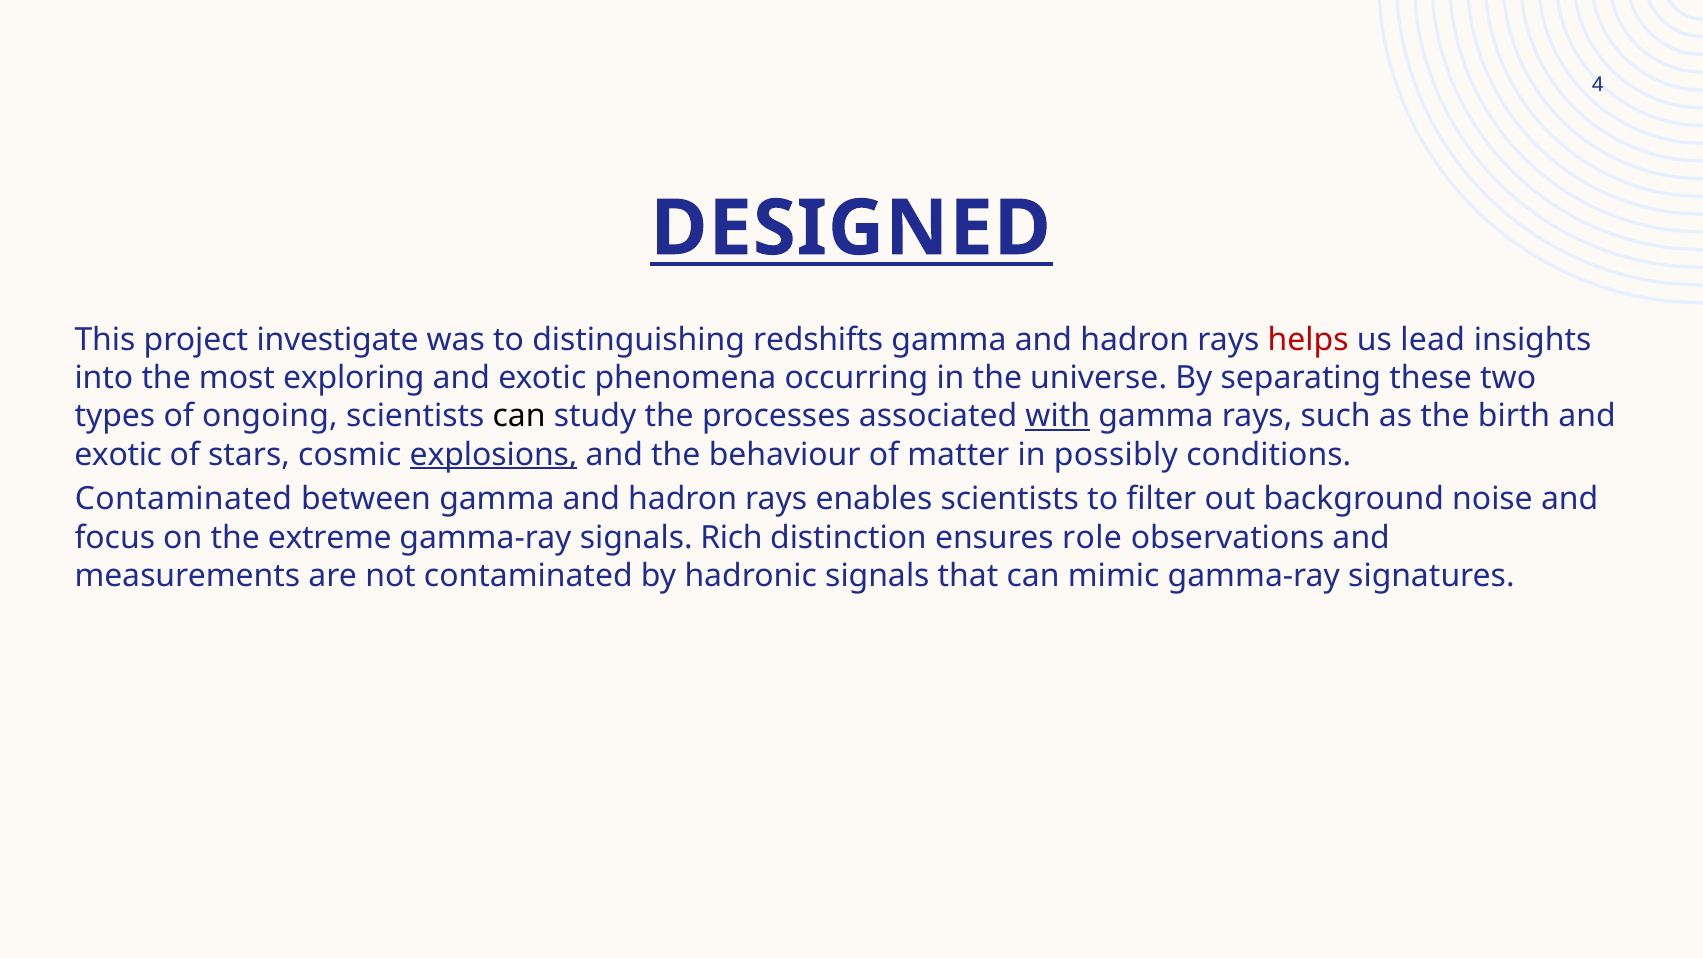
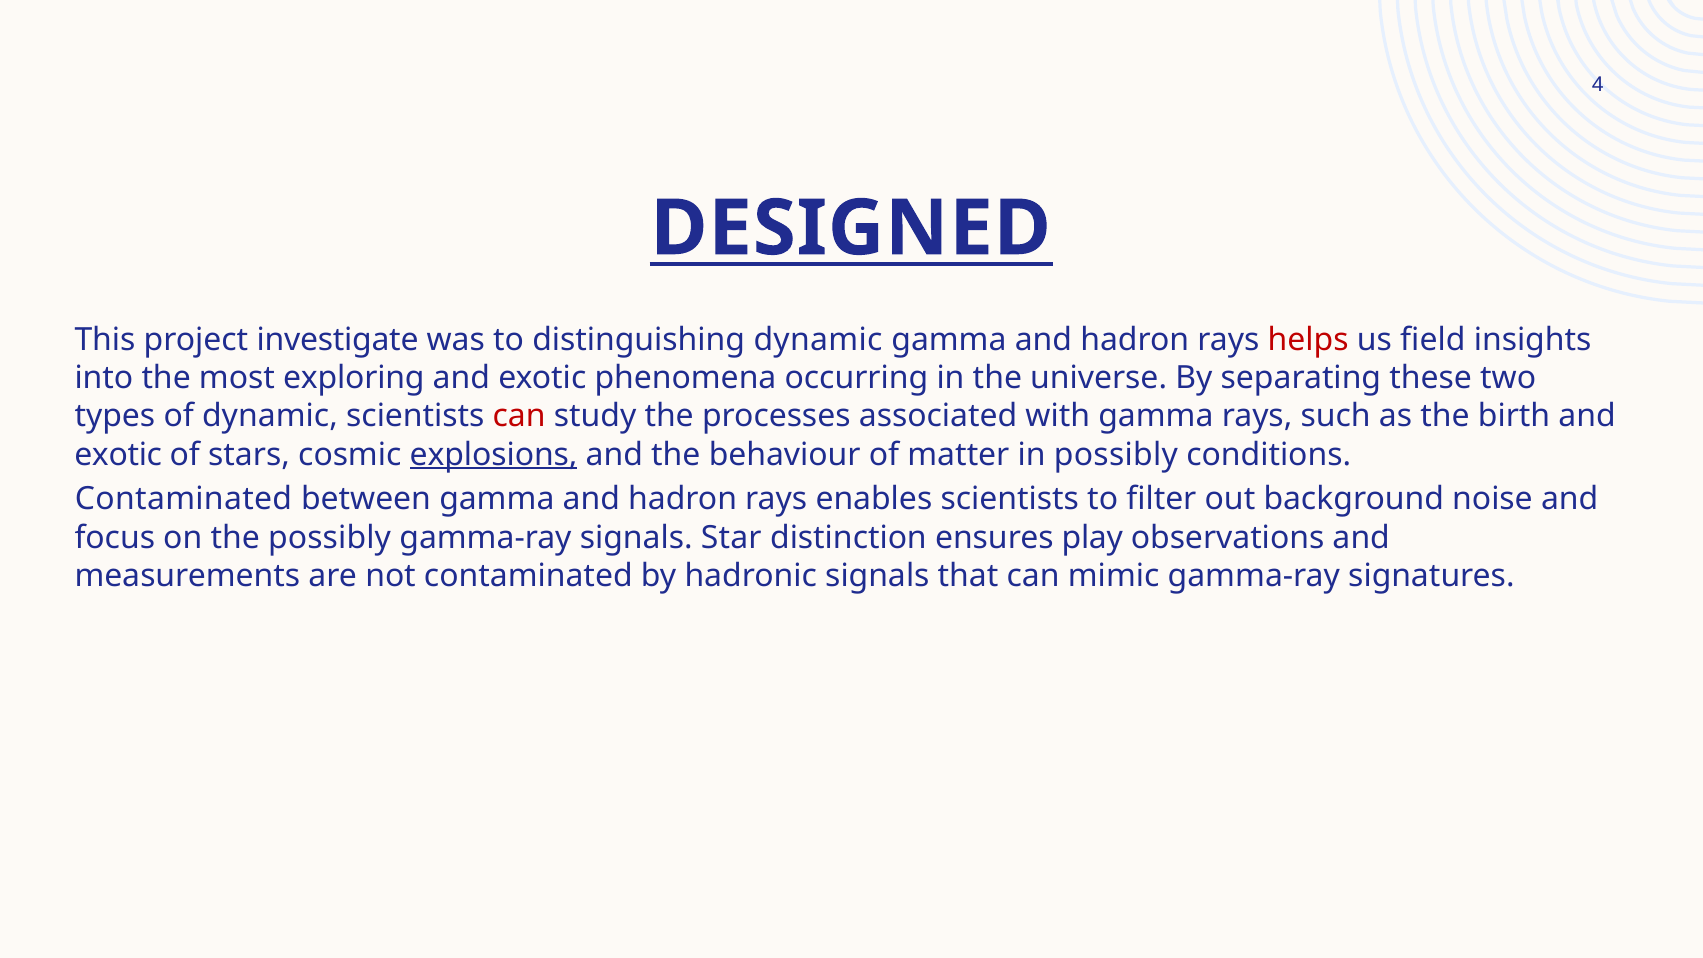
distinguishing redshifts: redshifts -> dynamic (818, 340)
lead: lead -> field (1433, 340)
of ongoing: ongoing -> dynamic (270, 416)
can colour: black -> red (519, 416)
with underline: present -> none (1058, 416)
the extreme: extreme -> possibly (330, 538)
Rich: Rich -> Star (731, 538)
role: role -> play (1092, 538)
